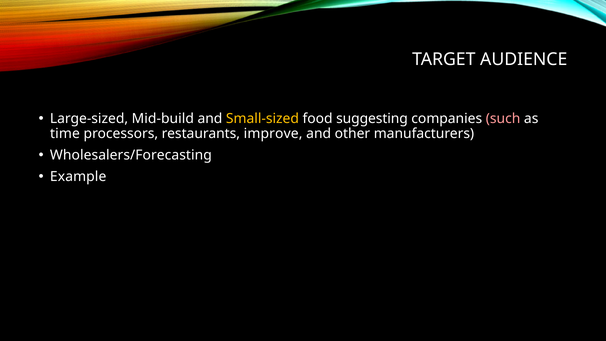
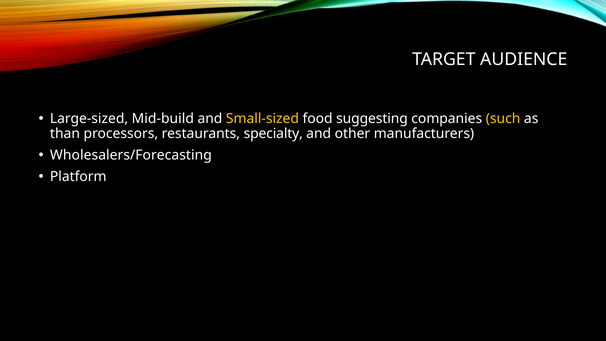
such colour: pink -> yellow (503, 119)
time: time -> than (65, 134)
improve: improve -> specialty (273, 134)
Example: Example -> Platform (78, 176)
